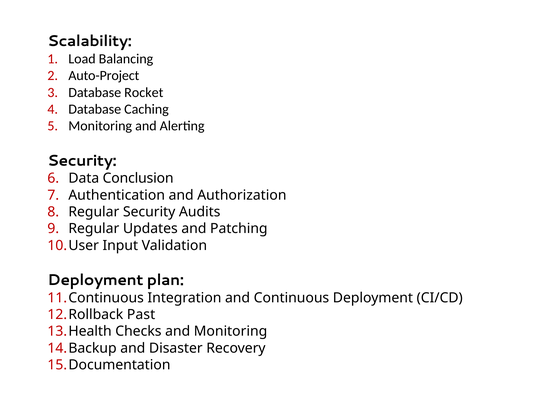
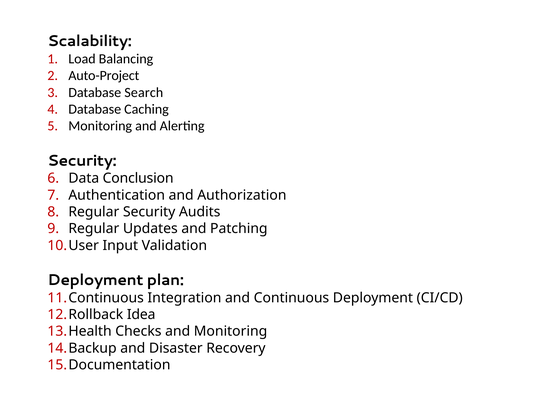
Rocket: Rocket -> Search (144, 92)
Past: Past -> Idea (141, 314)
